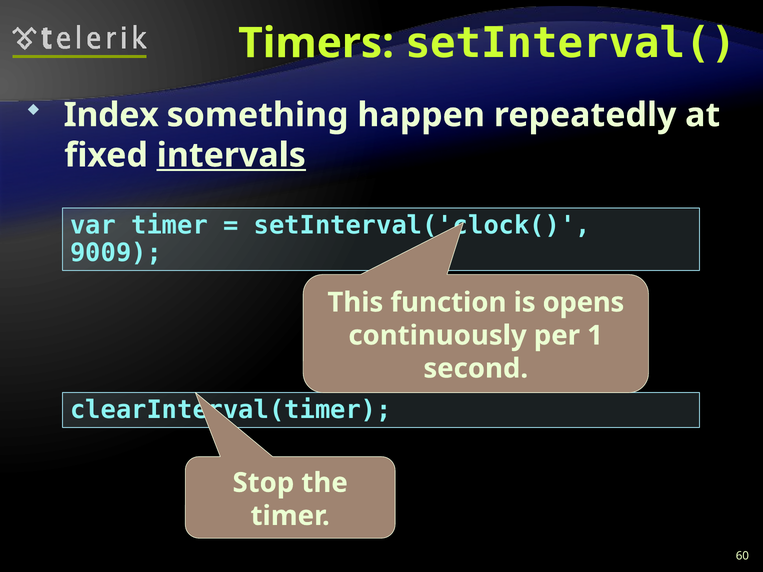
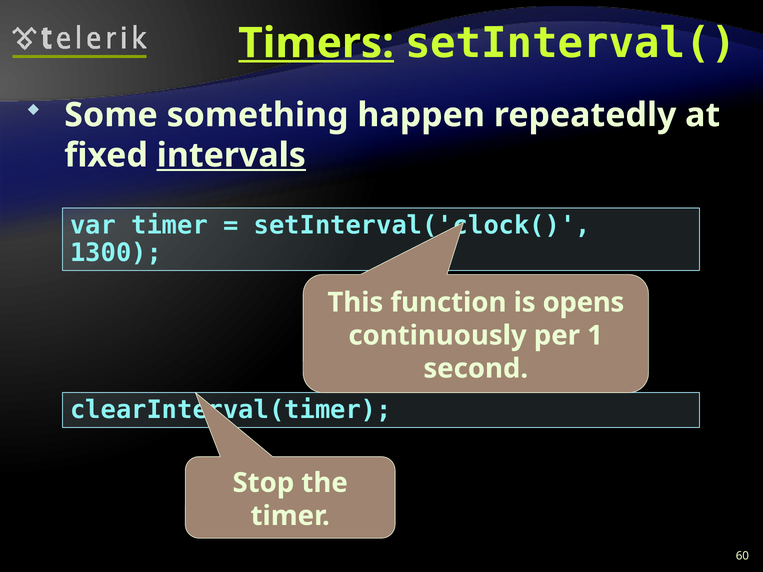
Timers underline: none -> present (316, 43)
Index: Index -> Some (111, 115)
9009: 9009 -> 1300 (116, 253)
